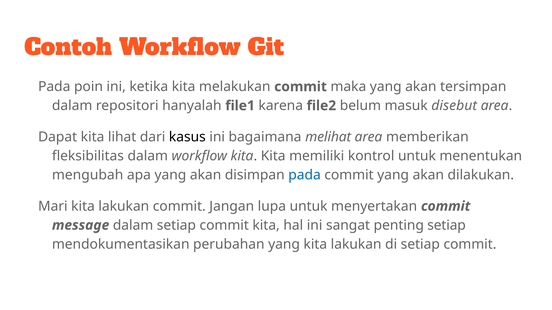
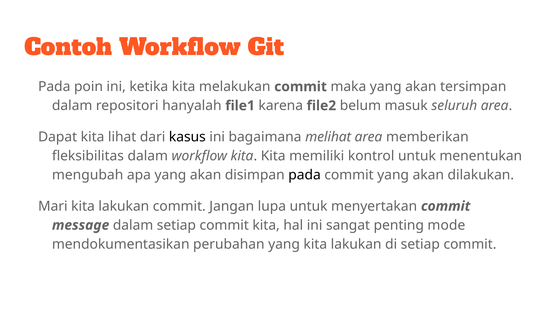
disebut: disebut -> seluruh (454, 106)
pada colour: blue -> black (305, 175)
penting setiap: setiap -> mode (446, 226)
